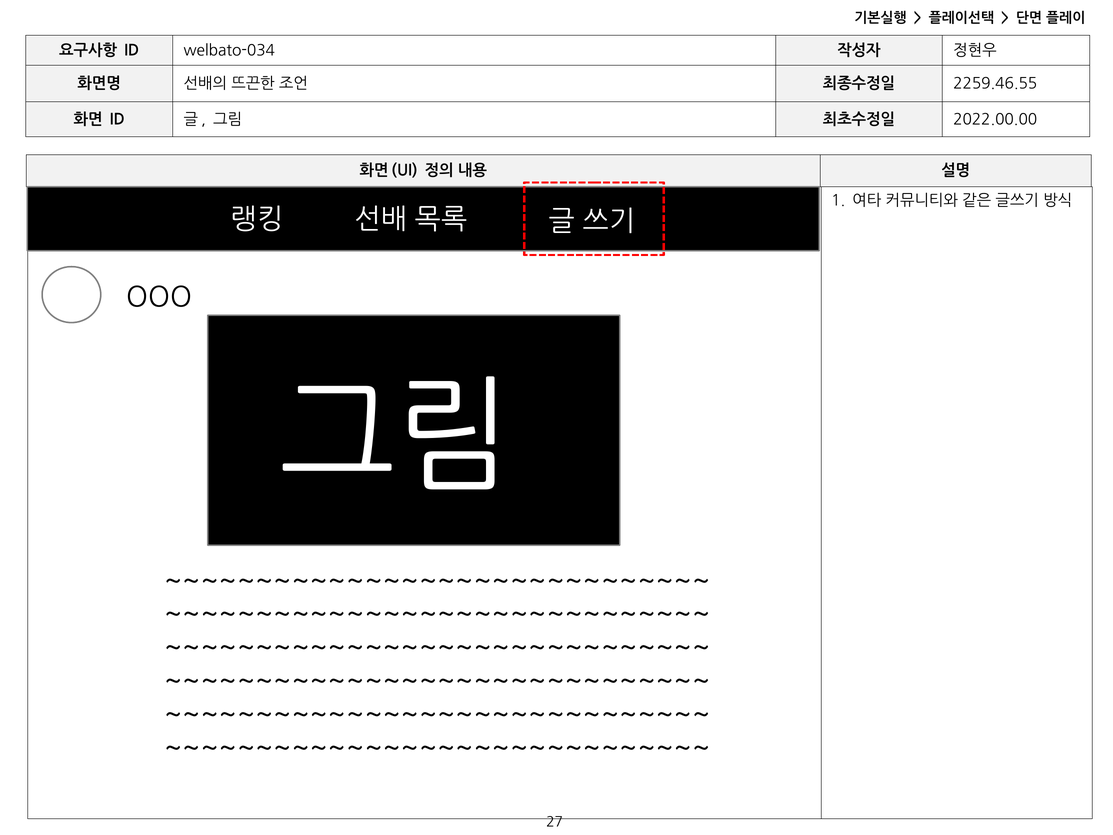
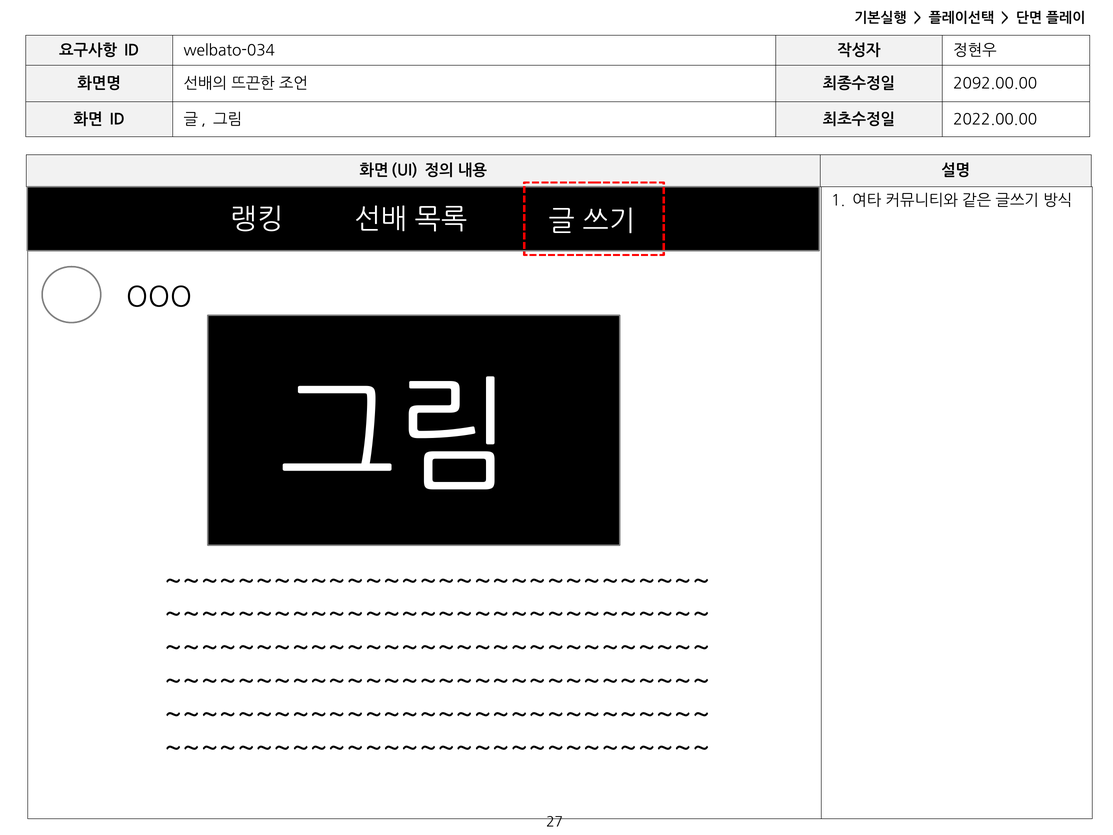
2259.46.55: 2259.46.55 -> 2092.00.00 (995, 84)
